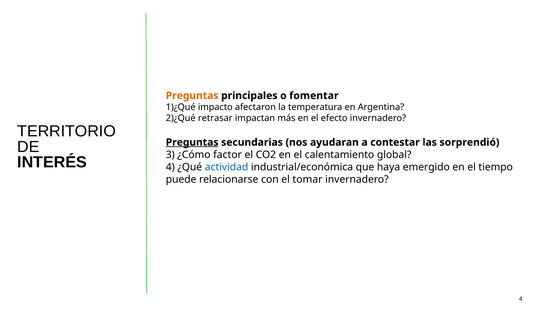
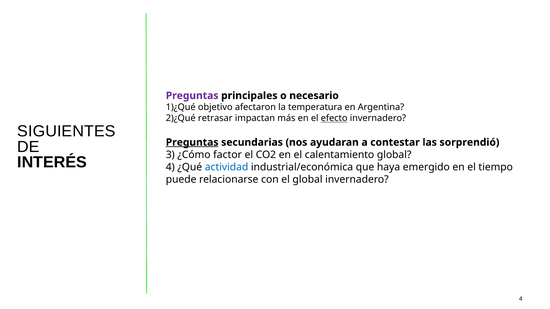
Preguntas colour: orange -> purple (192, 96)
fomentar: fomentar -> necesario (314, 96)
impacto: impacto -> objetivo (215, 107)
efecto underline: none -> present (334, 118)
TERRITORIO: TERRITORIO -> SIGUIENTES (66, 131)
el tomar: tomar -> global (308, 180)
